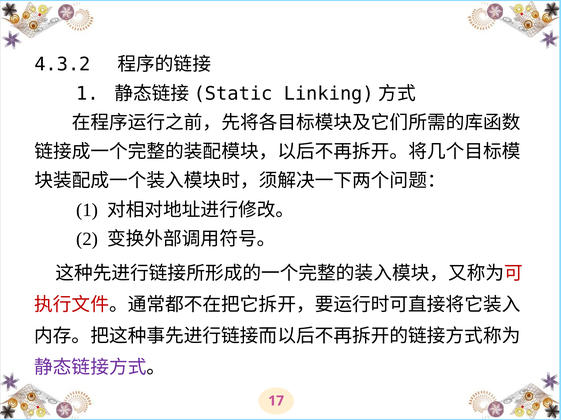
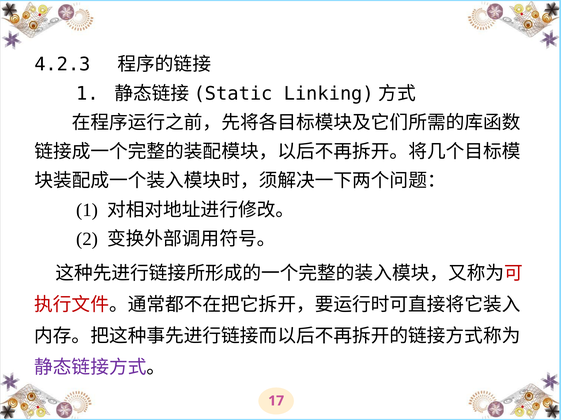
4.3.2: 4.3.2 -> 4.2.3 (62, 65)
